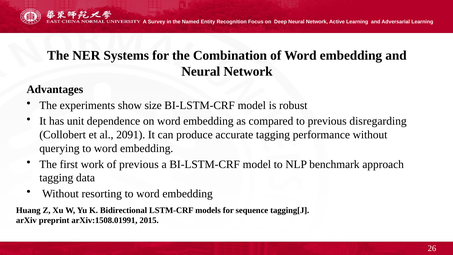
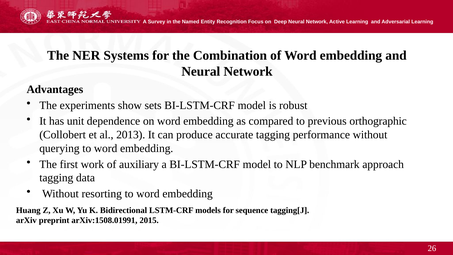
size: size -> sets (153, 105)
disregarding: disregarding -> orthographic (378, 121)
2091: 2091 -> 2013 (131, 135)
of previous: previous -> auxiliary (139, 164)
